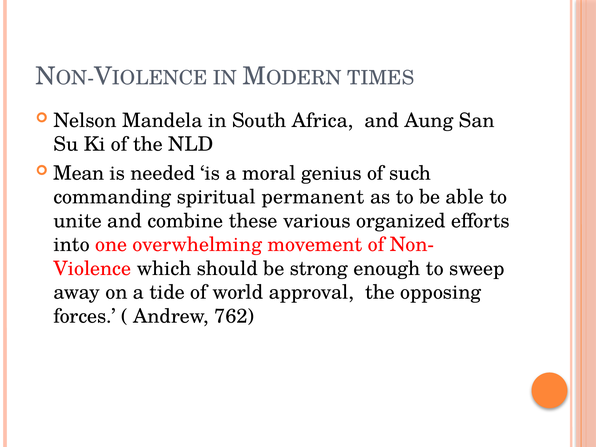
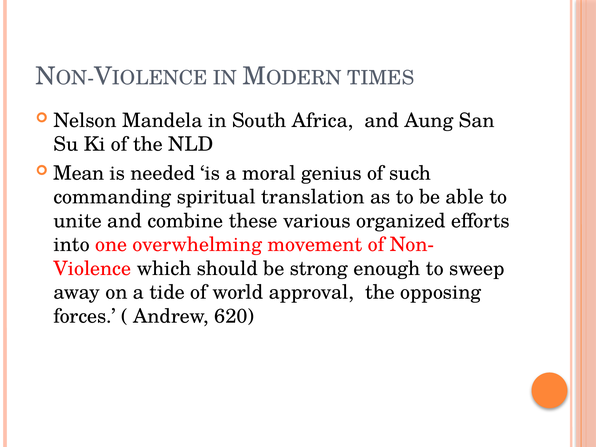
permanent: permanent -> translation (313, 197)
762: 762 -> 620 (234, 316)
